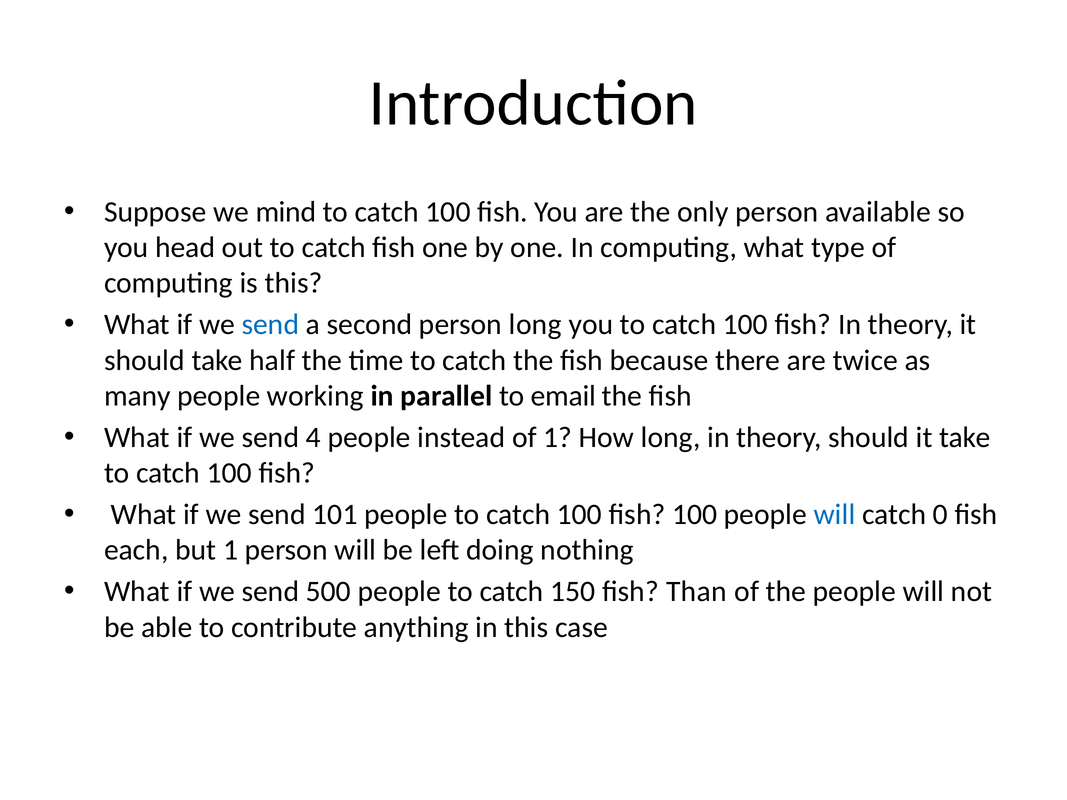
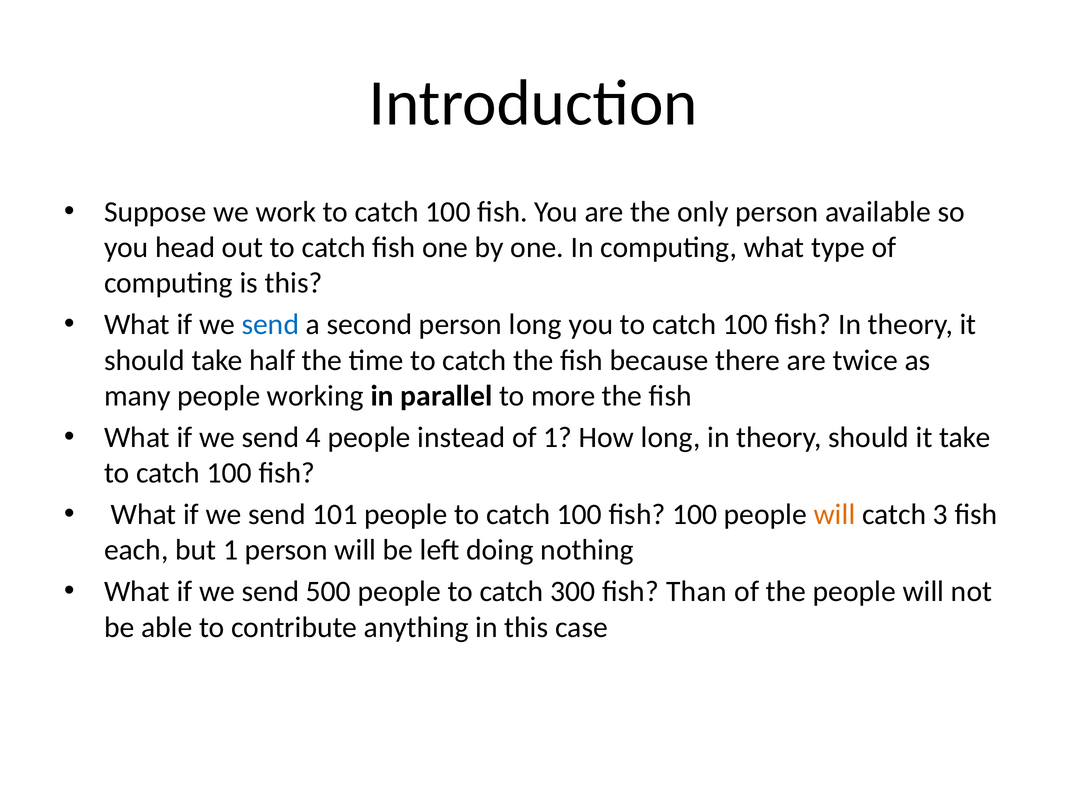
mind: mind -> work (286, 212)
email: email -> more (563, 396)
will colour: blue -> orange (835, 515)
0: 0 -> 3 (940, 515)
150: 150 -> 300 (573, 592)
